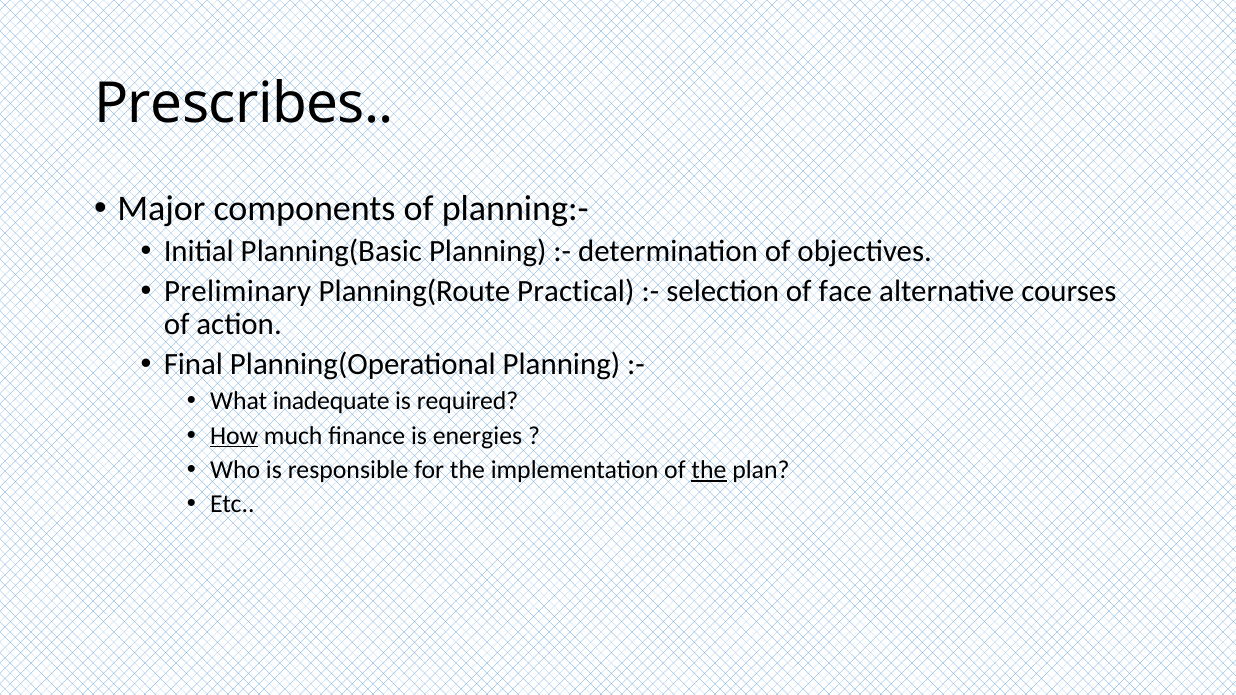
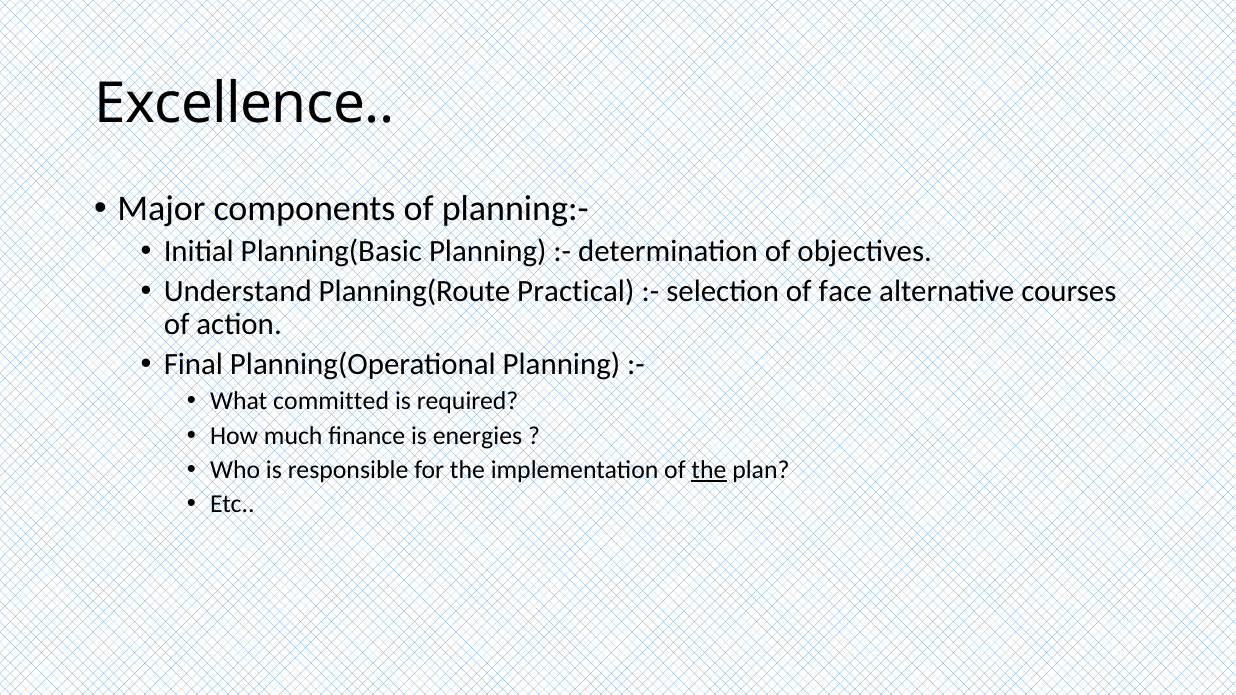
Prescribes: Prescribes -> Excellence (244, 104)
Preliminary: Preliminary -> Understand (238, 291)
inadequate: inadequate -> committed (331, 402)
How underline: present -> none (234, 436)
